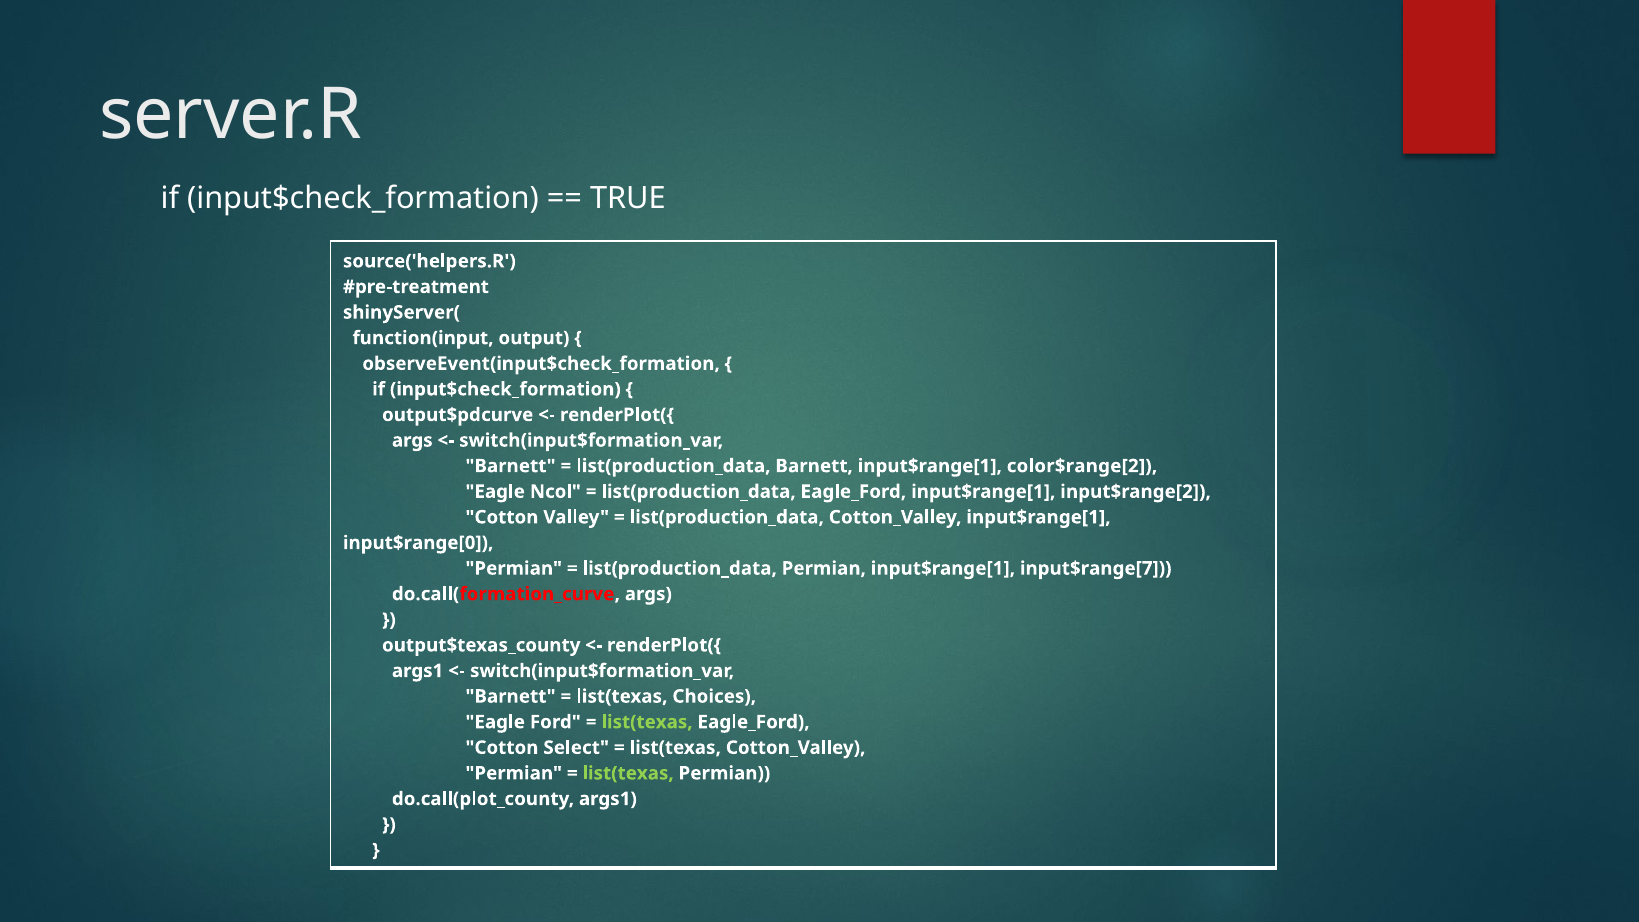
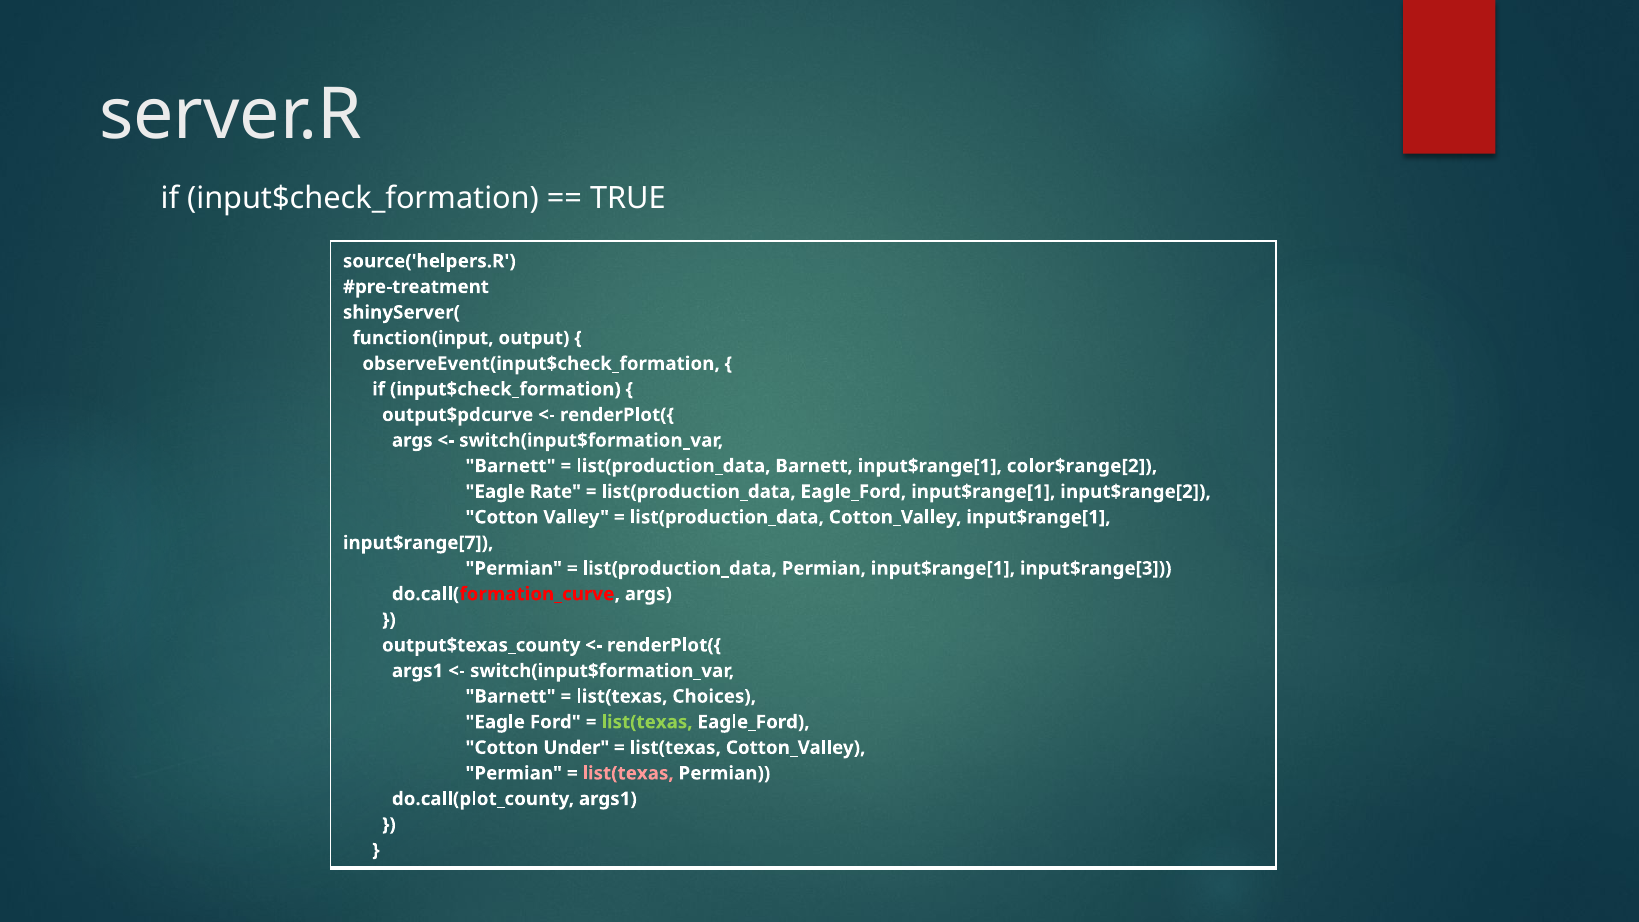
Ncol: Ncol -> Rate (555, 492)
input$range[0: input$range[0 -> input$range[7 (418, 543)
input$range[7: input$range[7 -> input$range[3 (1096, 568)
Select: Select -> Under (576, 748)
list(texas colour: light green -> pink (628, 773)
